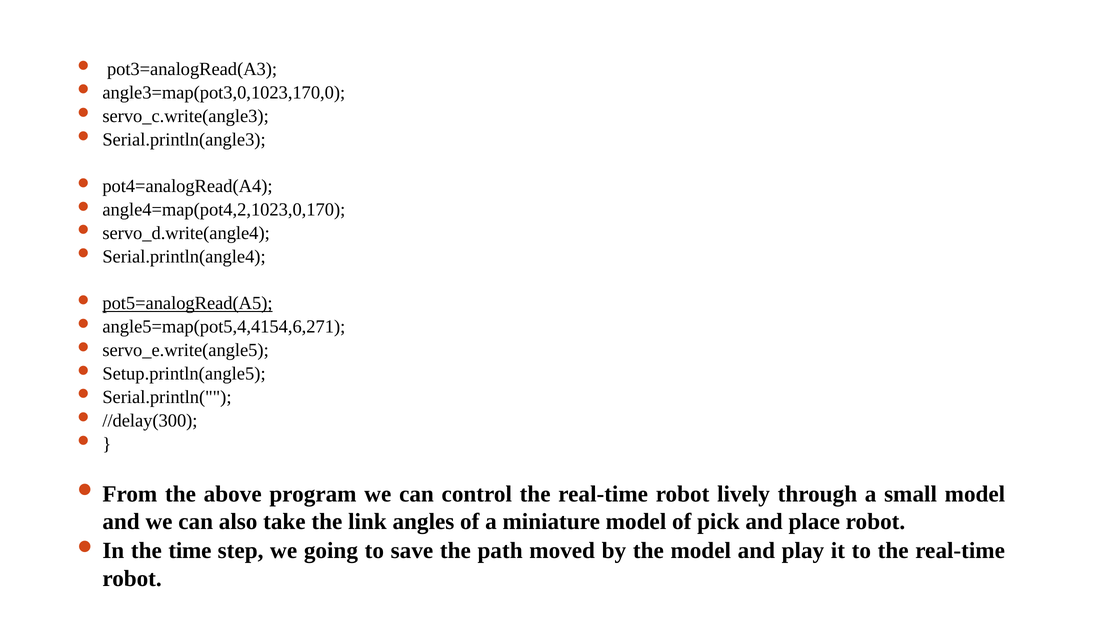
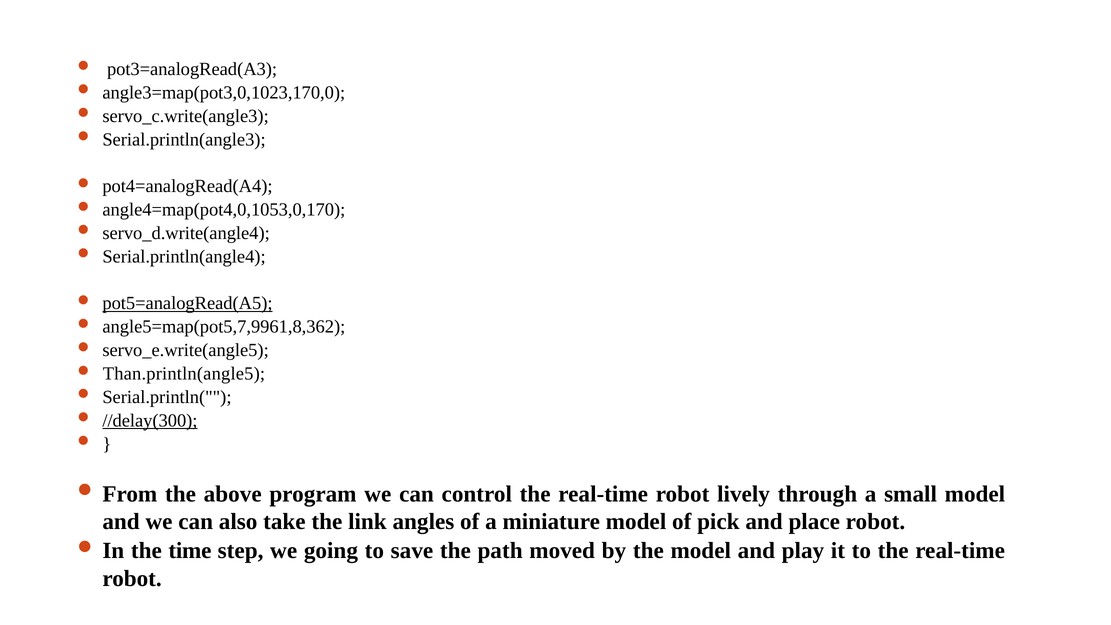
angle4=map(pot4,2,1023,0,170: angle4=map(pot4,2,1023,0,170 -> angle4=map(pot4,0,1053,0,170 (224, 210)
angle5=map(pot5,4,4154,6,271: angle5=map(pot5,4,4154,6,271 -> angle5=map(pot5,7,9961,8,362 (224, 327)
Setup.println(angle5: Setup.println(angle5 -> Than.println(angle5 (184, 374)
//delay(300 underline: none -> present (150, 420)
